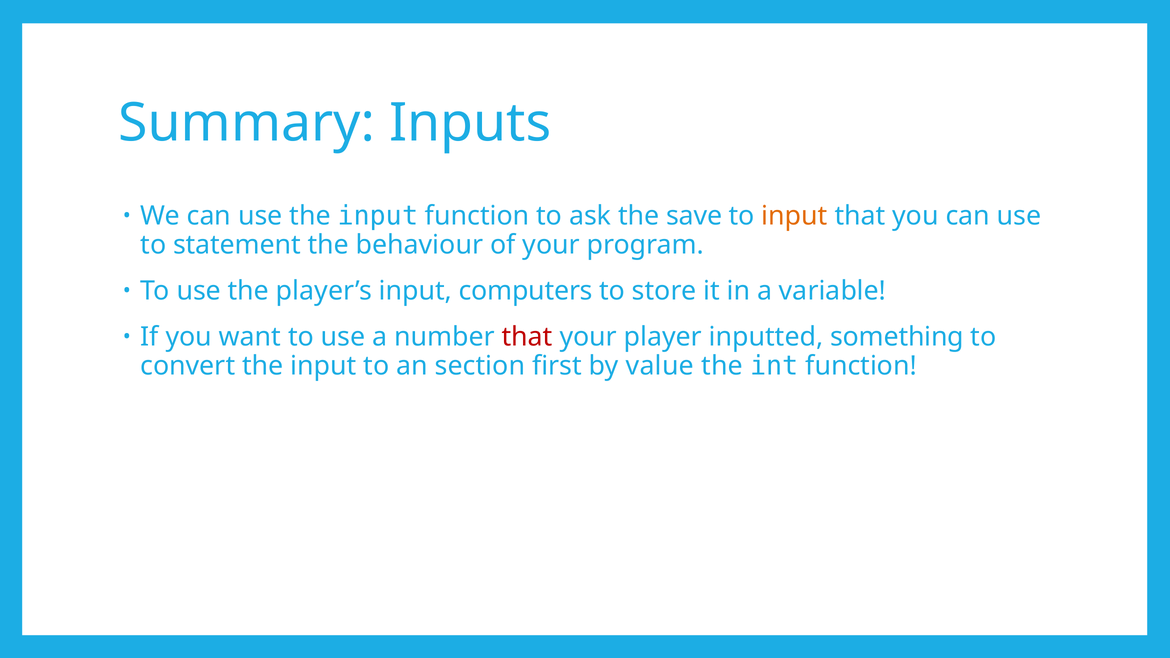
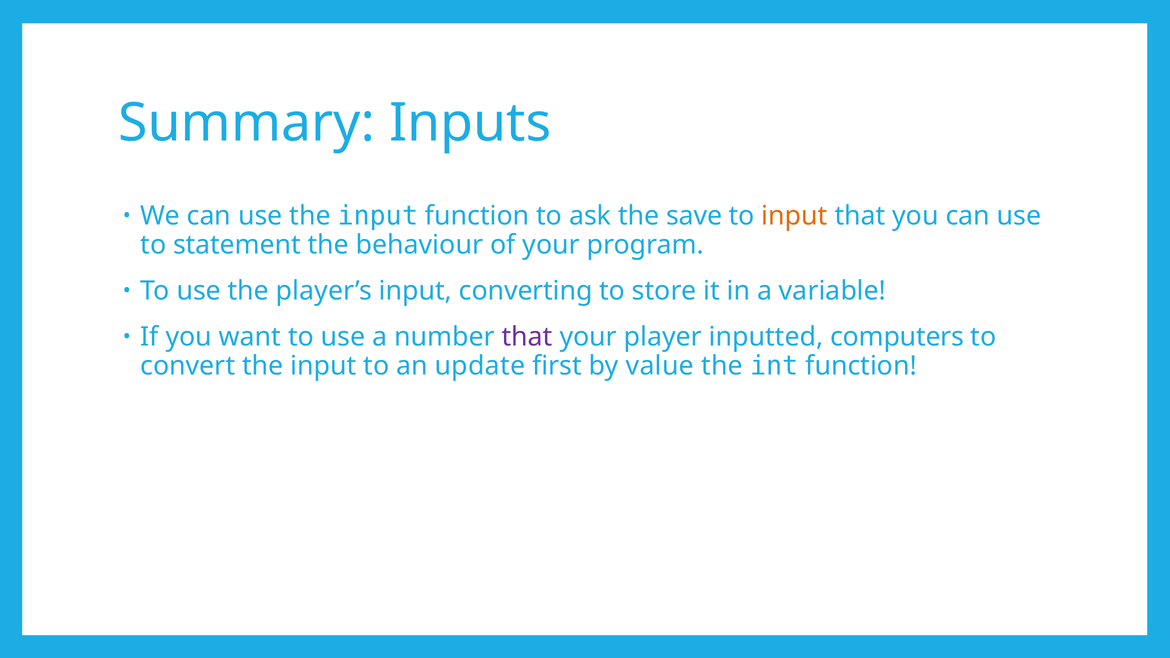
computers: computers -> converting (526, 291)
that colour: red -> purple (527, 337)
something: something -> computers (897, 337)
section: section -> update (480, 366)
